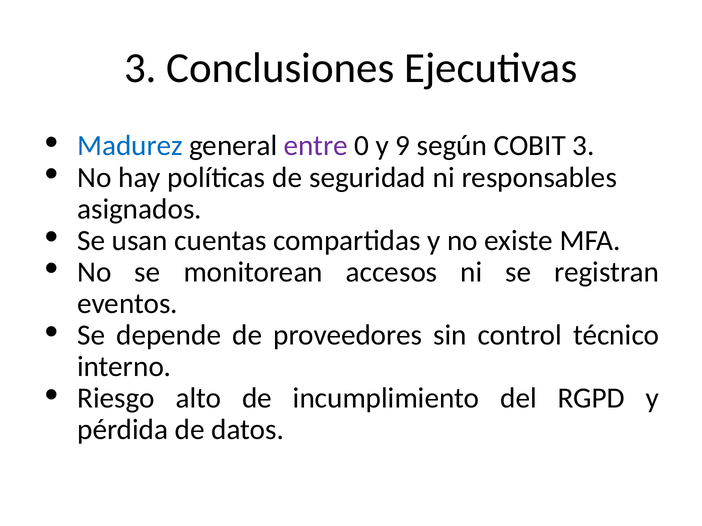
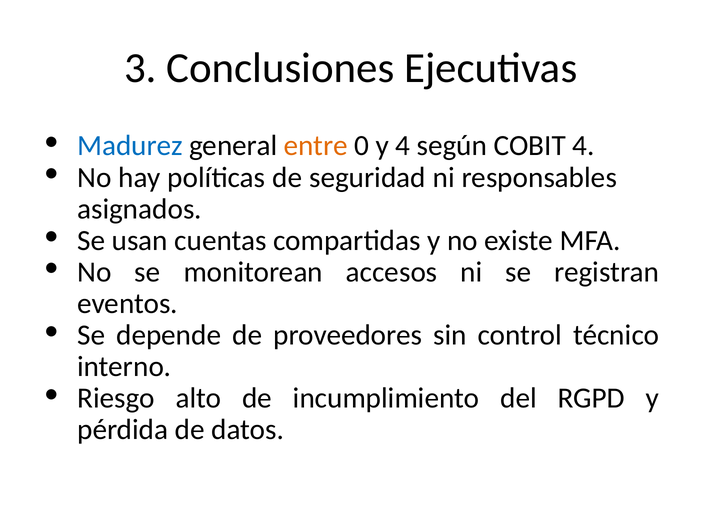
entre colour: purple -> orange (316, 146)
y 9: 9 -> 4 (403, 146)
COBIT 3: 3 -> 4 (584, 146)
